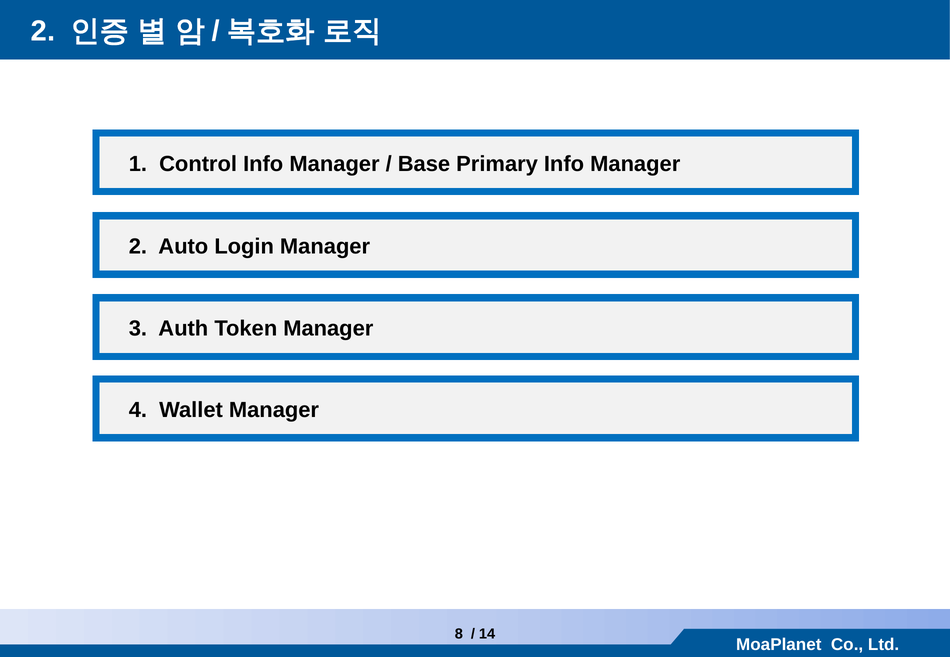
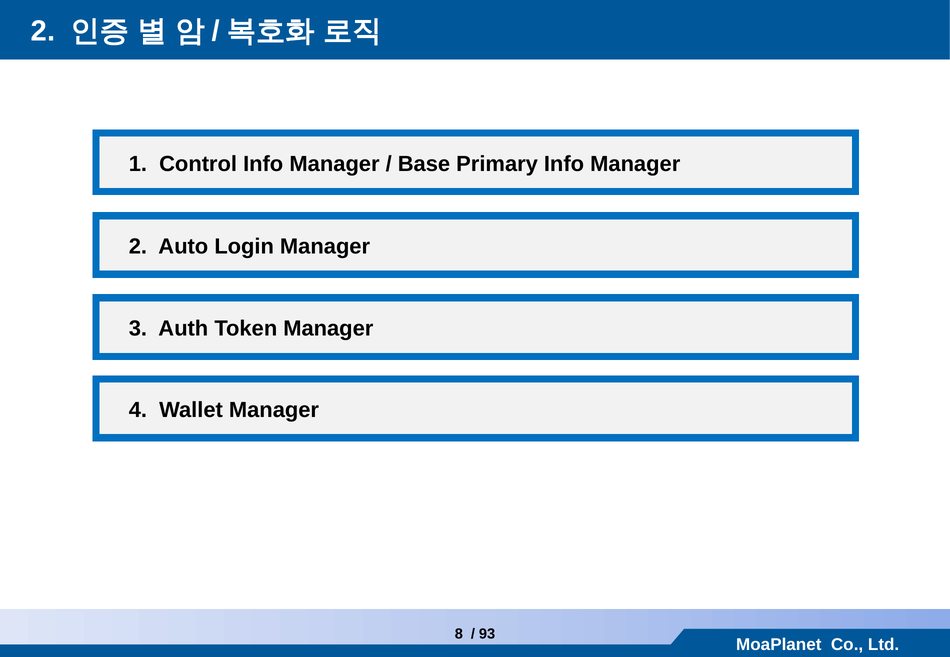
14: 14 -> 93 (487, 634)
